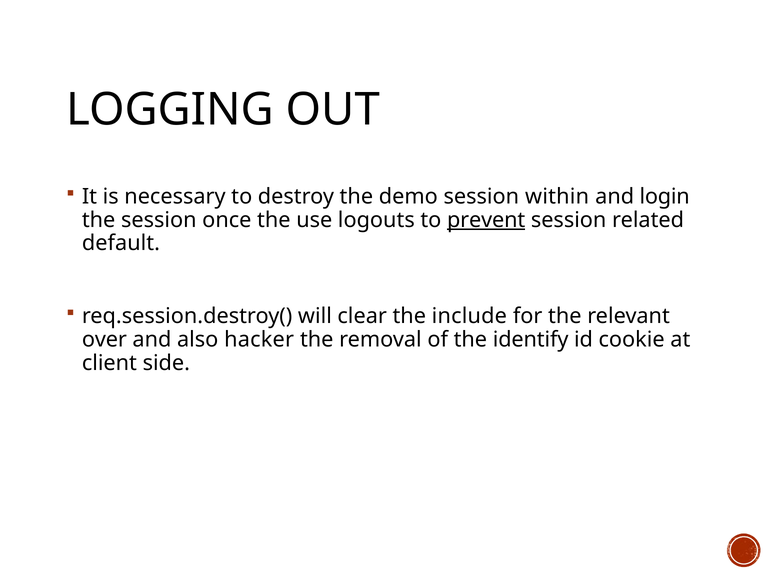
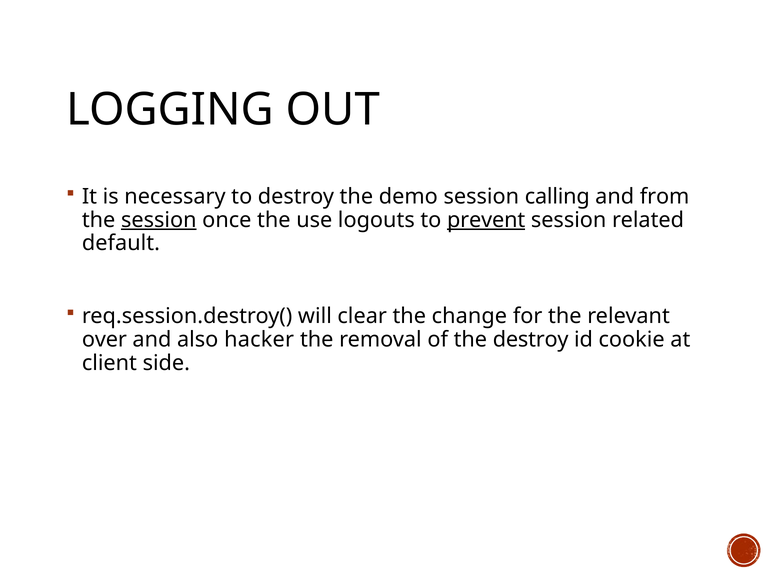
within: within -> calling (557, 196)
login: login -> from (665, 196)
session underline: none -> present (159, 220)
include: include -> change (469, 316)
the identify: identify -> destroy (531, 340)
